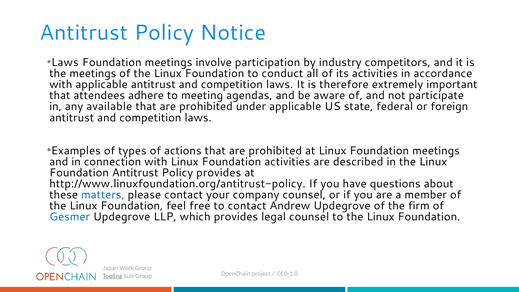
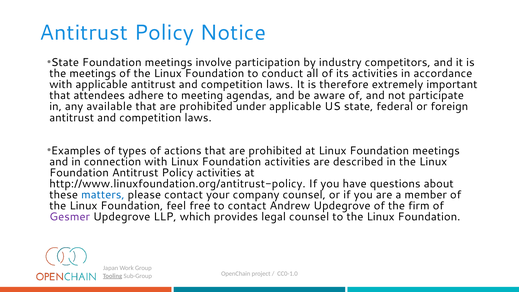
Laws: Laws -> State (65, 62)
Policy provides: provides -> activities (219, 173)
Gesmer colour: blue -> purple (70, 217)
